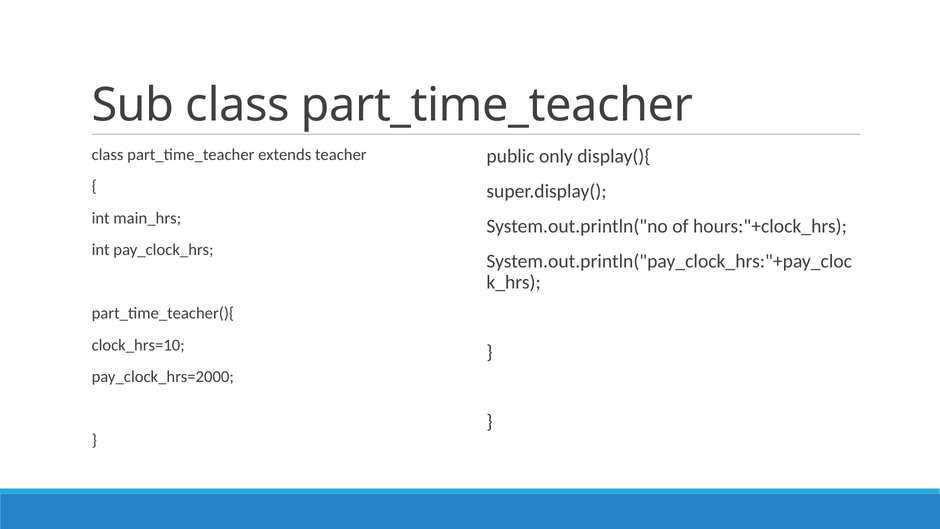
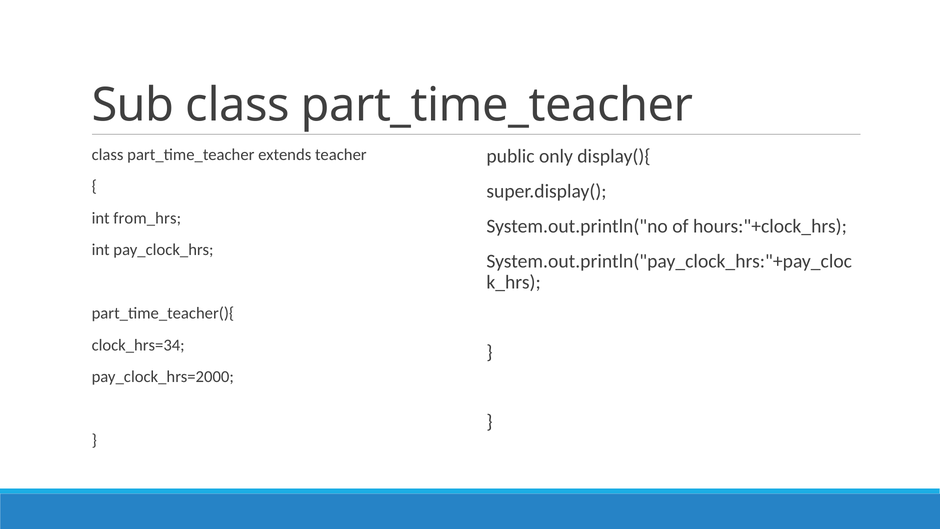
main_hrs: main_hrs -> from_hrs (147, 218)
clock_hrs=10: clock_hrs=10 -> clock_hrs=34 (138, 345)
